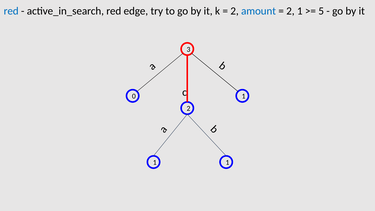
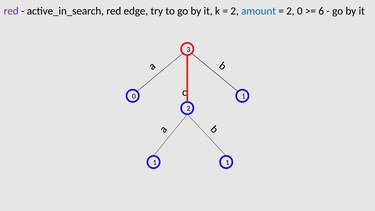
red colour: blue -> purple (11, 11)
1: 1 -> 0 (300, 11)
5: 5 -> 6 (321, 11)
